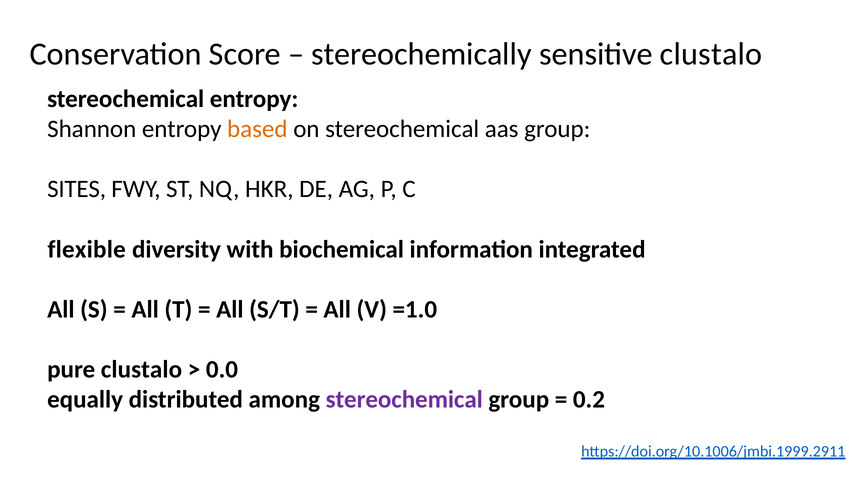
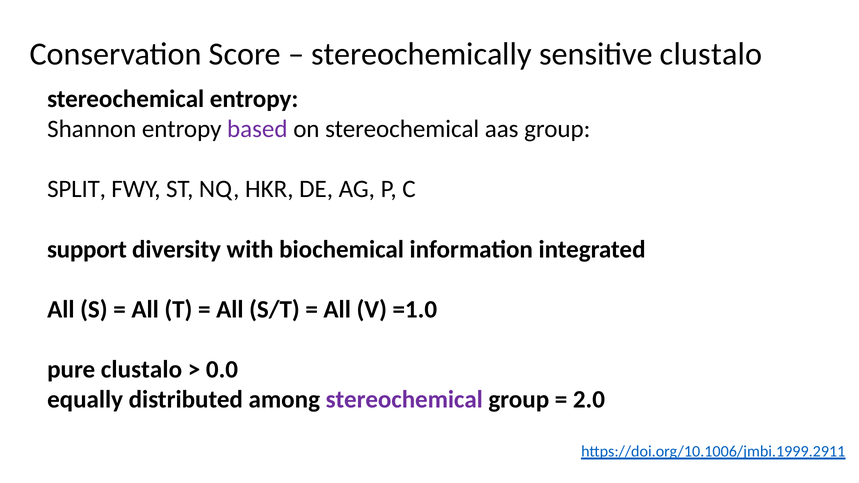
based colour: orange -> purple (257, 129)
SITES: SITES -> SPLIT (77, 189)
flexible: flexible -> support (87, 249)
0.2: 0.2 -> 2.0 (589, 400)
